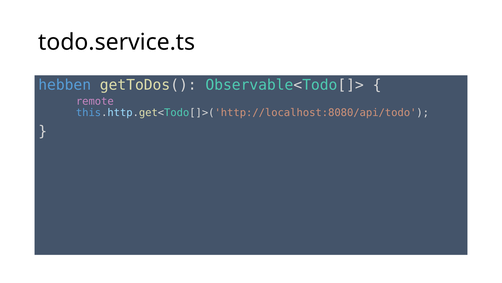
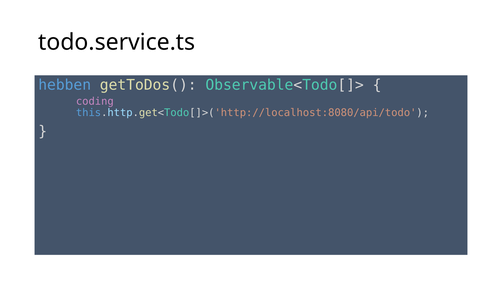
remote: remote -> coding (95, 101)
